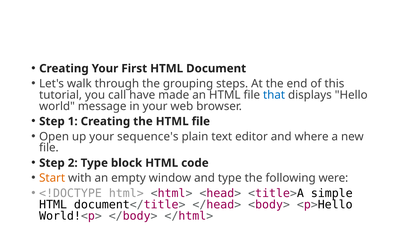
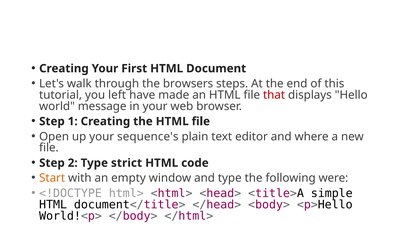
grouping: grouping -> browsers (188, 84)
call: call -> left (117, 95)
that colour: blue -> red (274, 95)
block: block -> strict (127, 163)
